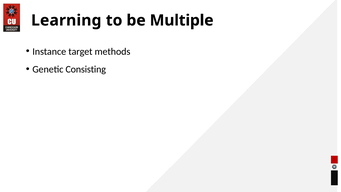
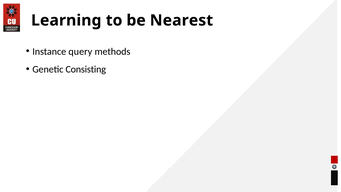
Multiple: Multiple -> Nearest (181, 20)
target: target -> query (80, 51)
